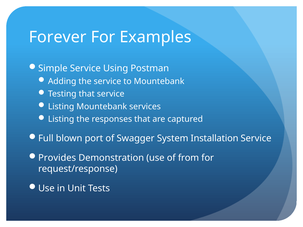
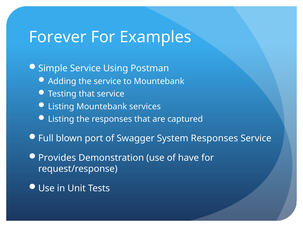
System Installation: Installation -> Responses (214, 138)
from: from -> have (188, 158)
